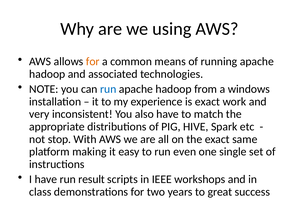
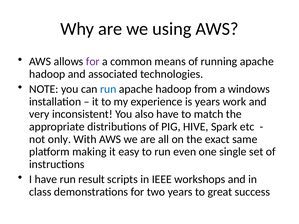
for colour: orange -> purple (93, 62)
is exact: exact -> years (207, 102)
stop: stop -> only (59, 139)
